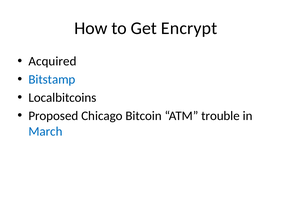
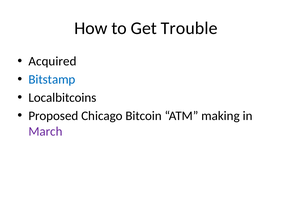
Encrypt: Encrypt -> Trouble (189, 28)
trouble: trouble -> making (220, 116)
March colour: blue -> purple (45, 131)
